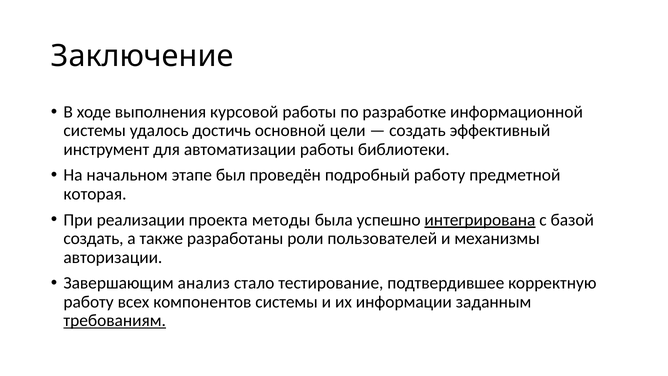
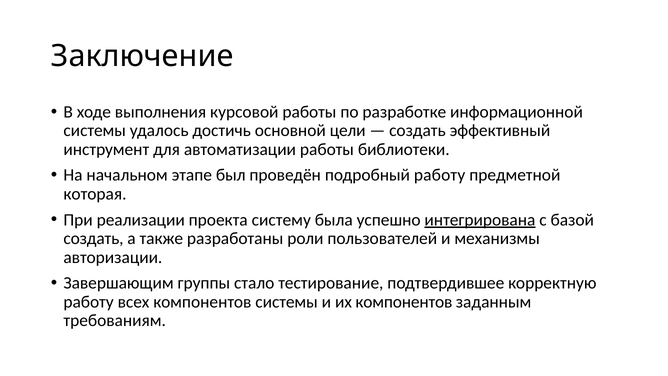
методы: методы -> систему (281, 220)
анализ: анализ -> группы (204, 283)
их информации: информации -> компонентов (404, 302)
требованиям underline: present -> none (115, 320)
